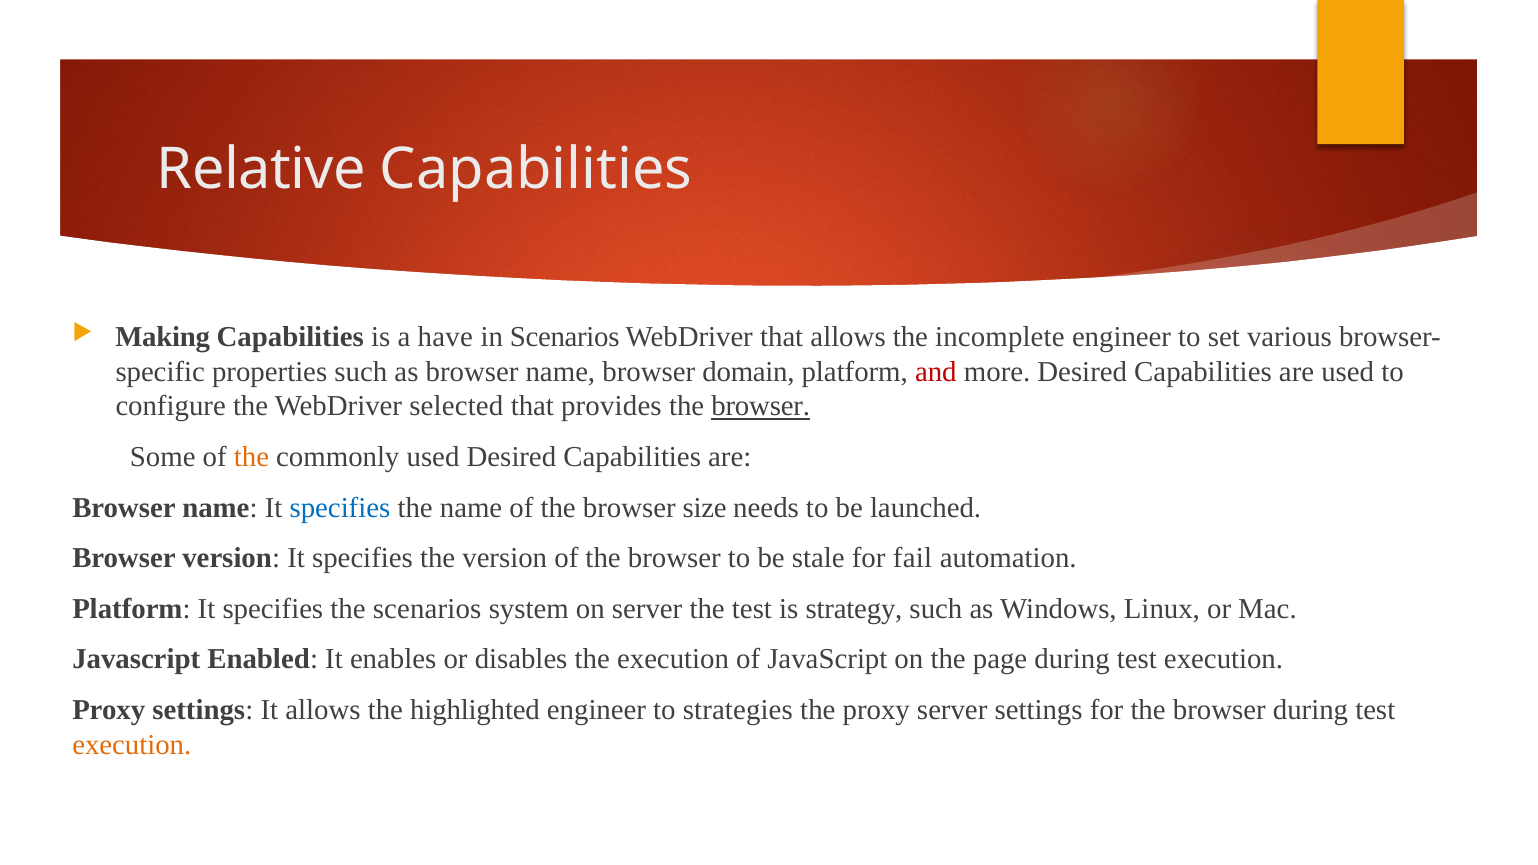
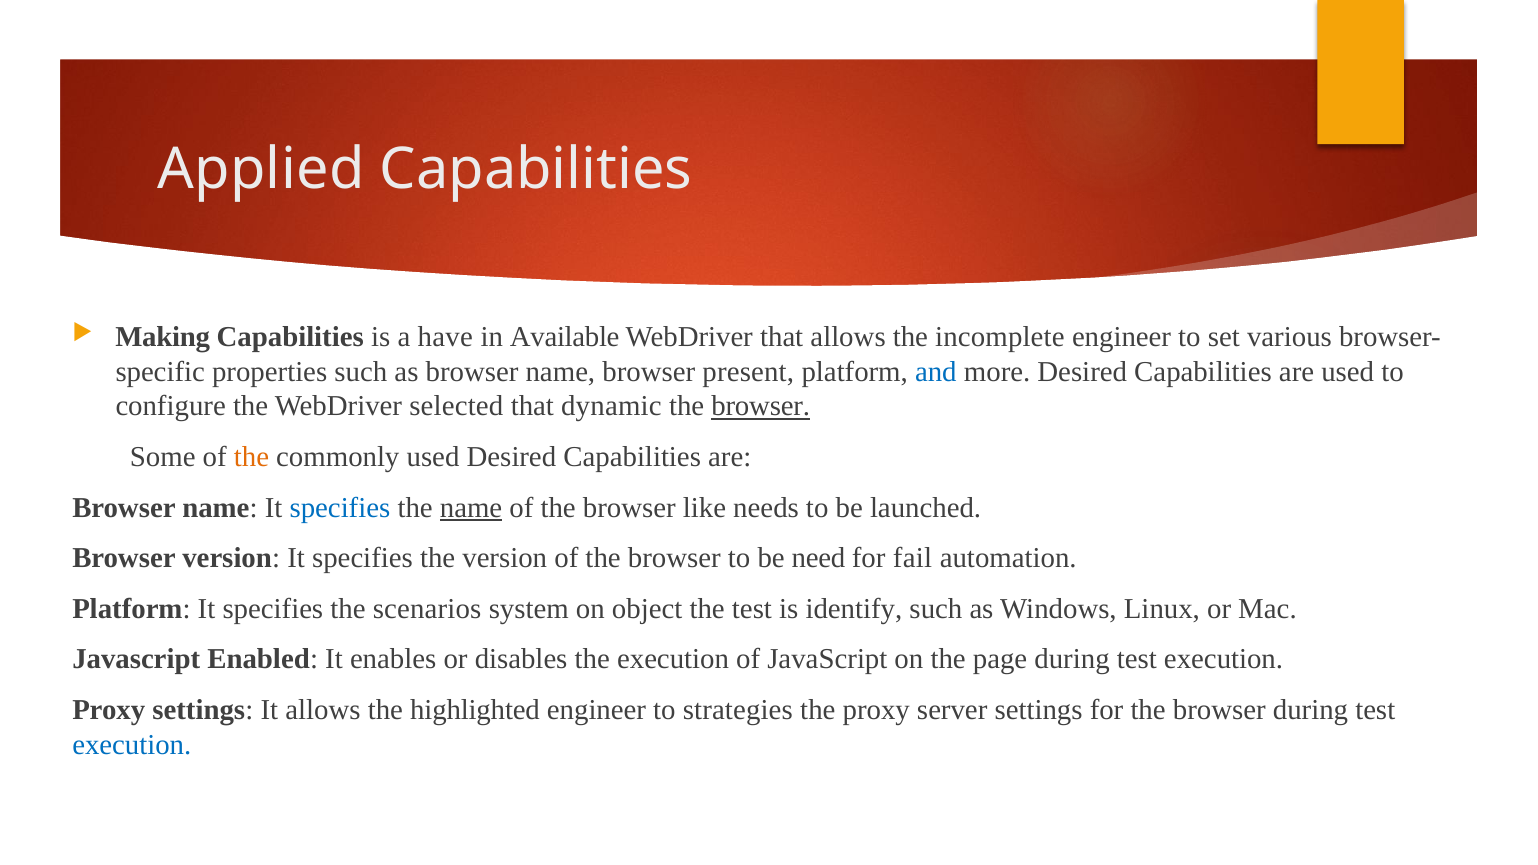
Relative: Relative -> Applied (261, 170)
in Scenarios: Scenarios -> Available (565, 337)
domain: domain -> present (748, 372)
and colour: red -> blue (936, 372)
provides: provides -> dynamic (611, 406)
name underline: none -> present (471, 508)
size: size -> like (705, 508)
stale: stale -> need (818, 558)
on server: server -> object (647, 609)
strategy: strategy -> identify (854, 609)
execution colour: orange -> blue (132, 745)
